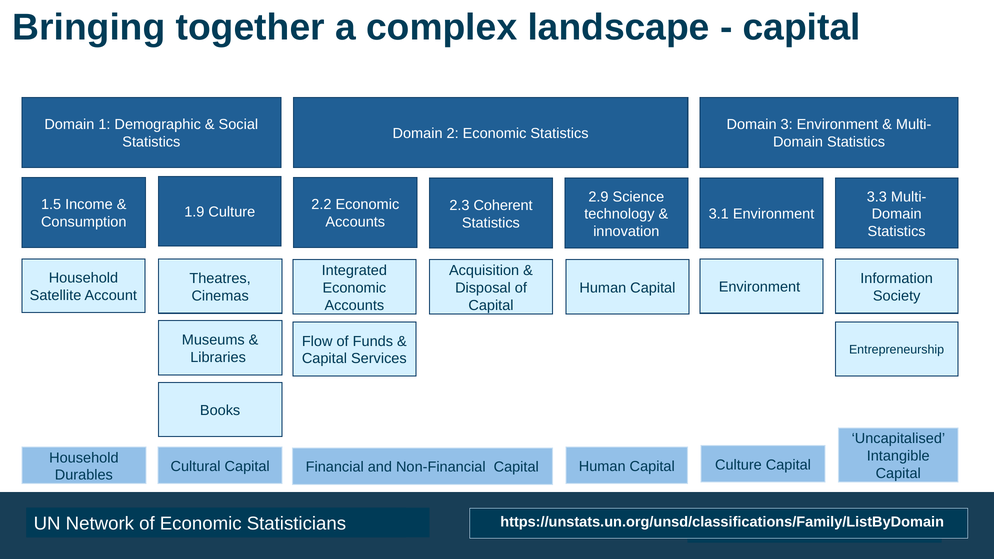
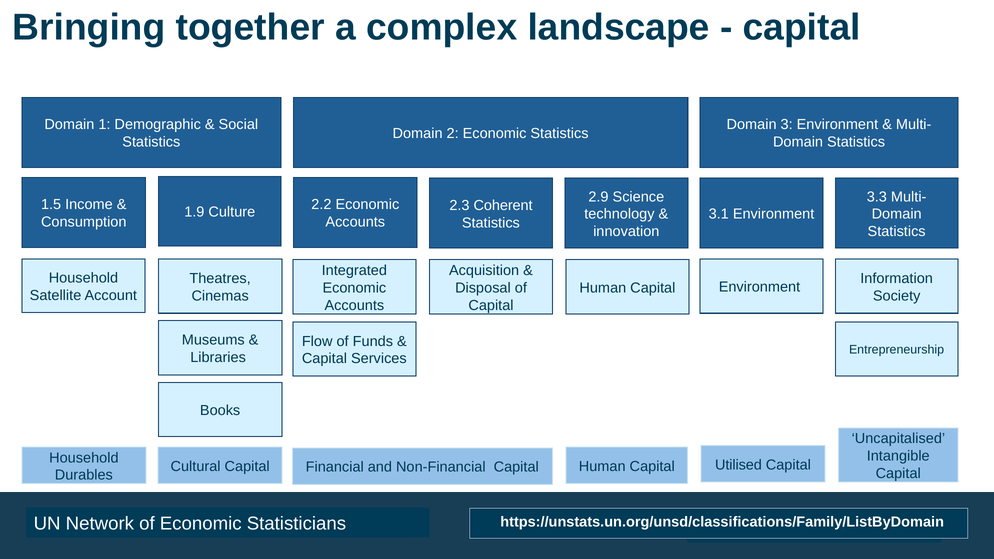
Capital Culture: Culture -> Utilised (738, 465)
